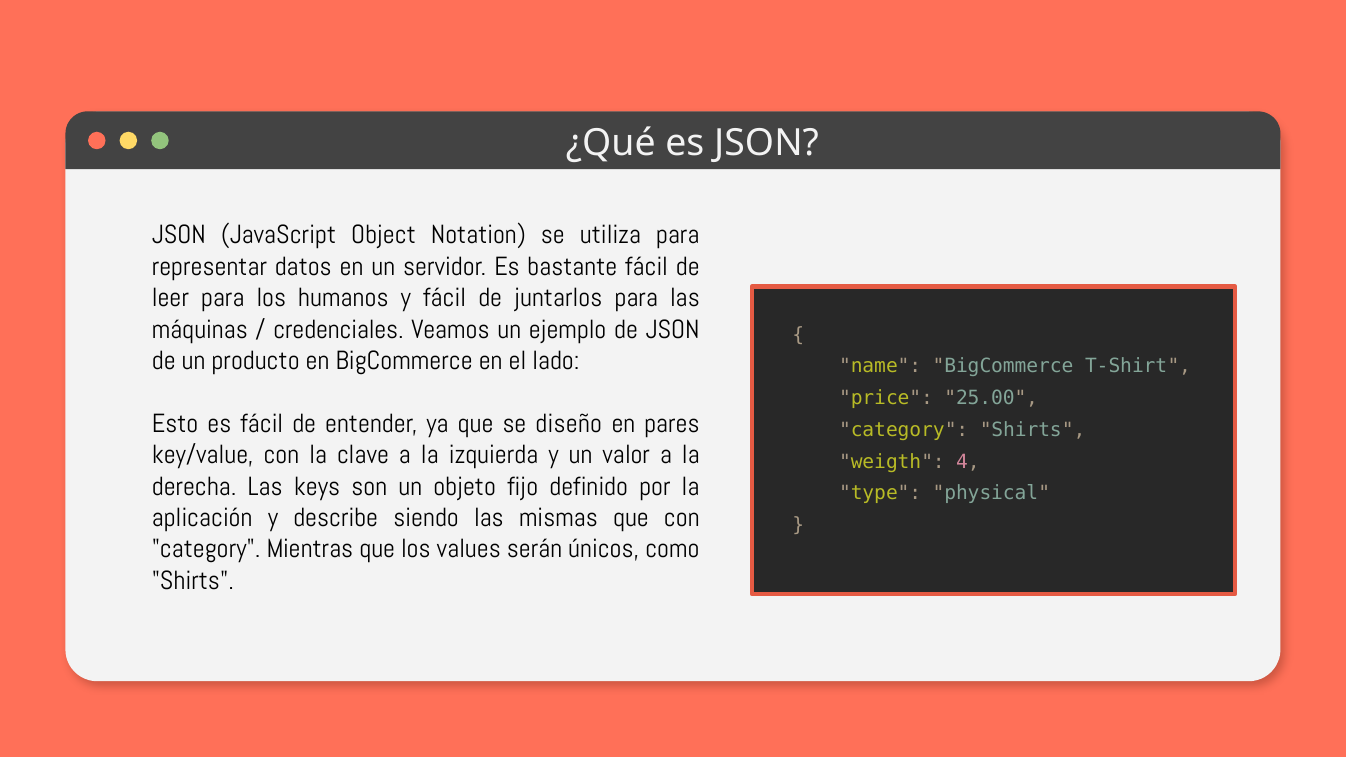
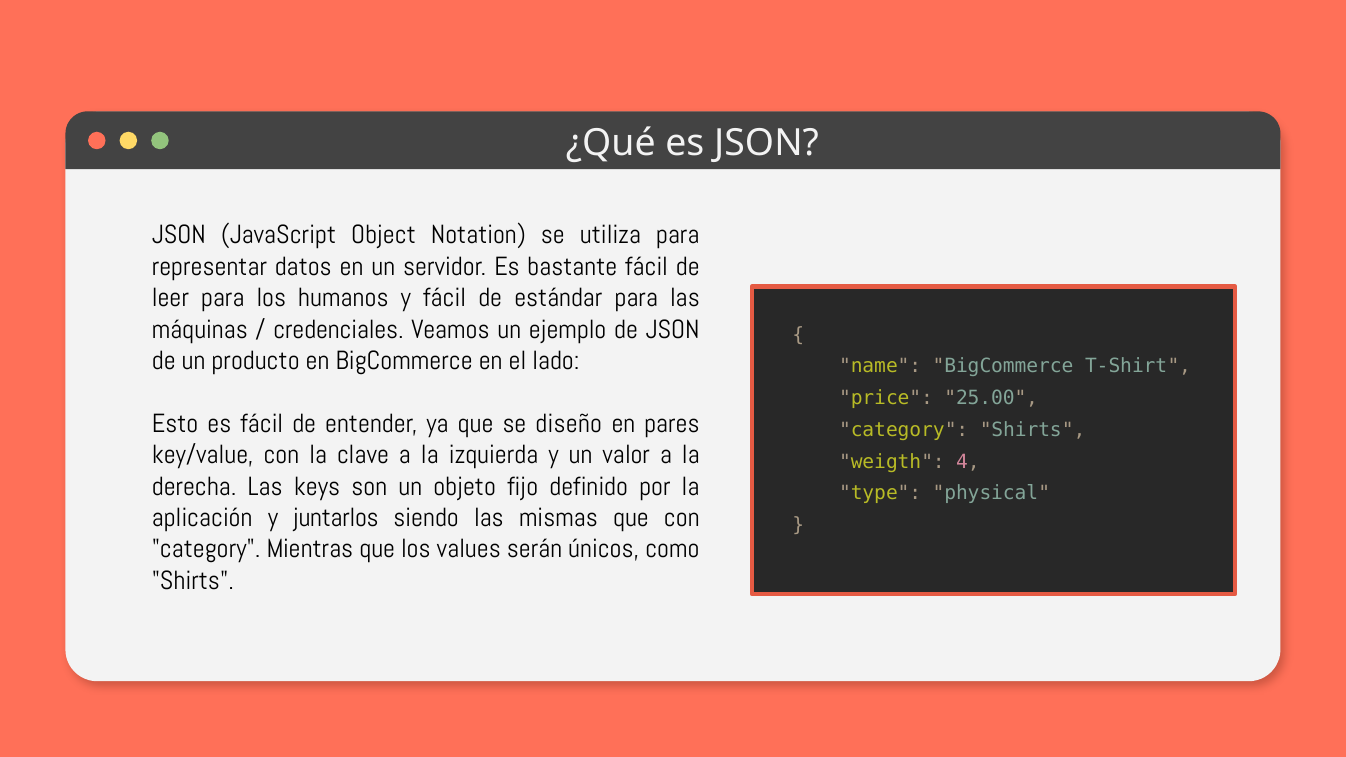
juntarlos: juntarlos -> estándar (558, 298)
describe: describe -> juntarlos (336, 518)
